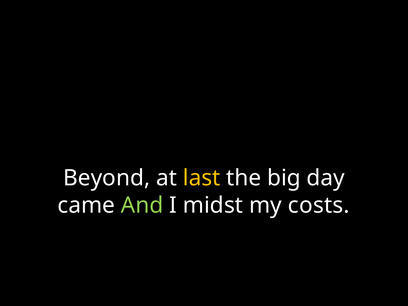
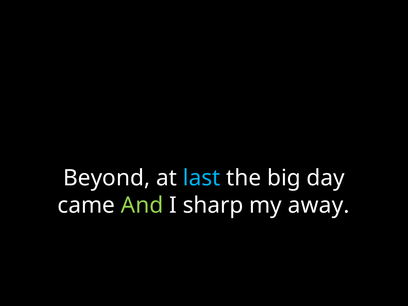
last colour: yellow -> light blue (202, 178)
midst: midst -> sharp (213, 205)
costs: costs -> away (319, 205)
